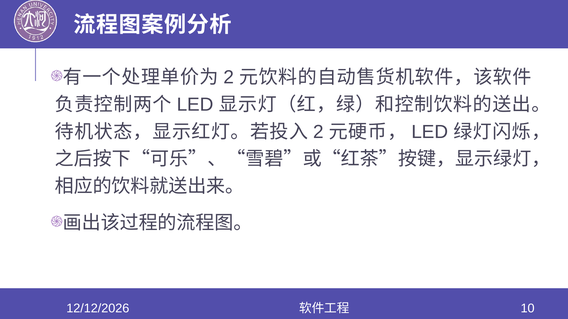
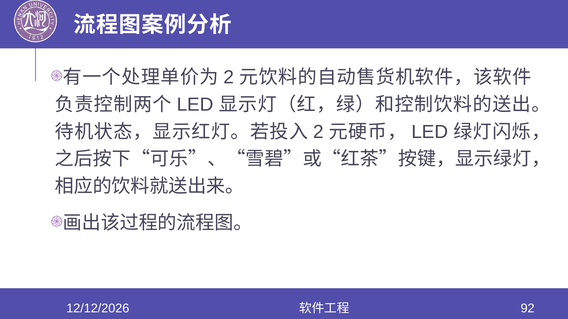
10: 10 -> 92 (528, 309)
